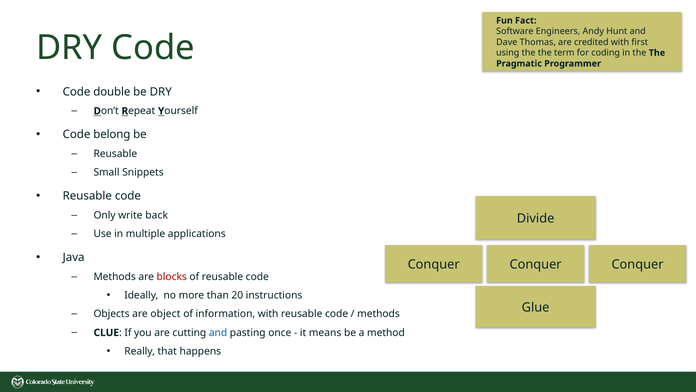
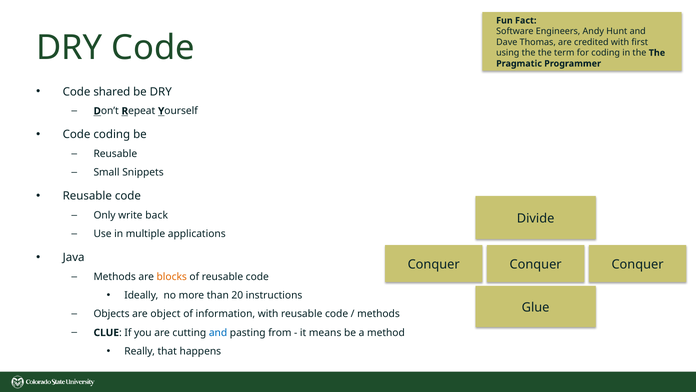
double: double -> shared (112, 92)
Code belong: belong -> coding (112, 135)
blocks colour: red -> orange (172, 277)
once: once -> from (280, 332)
